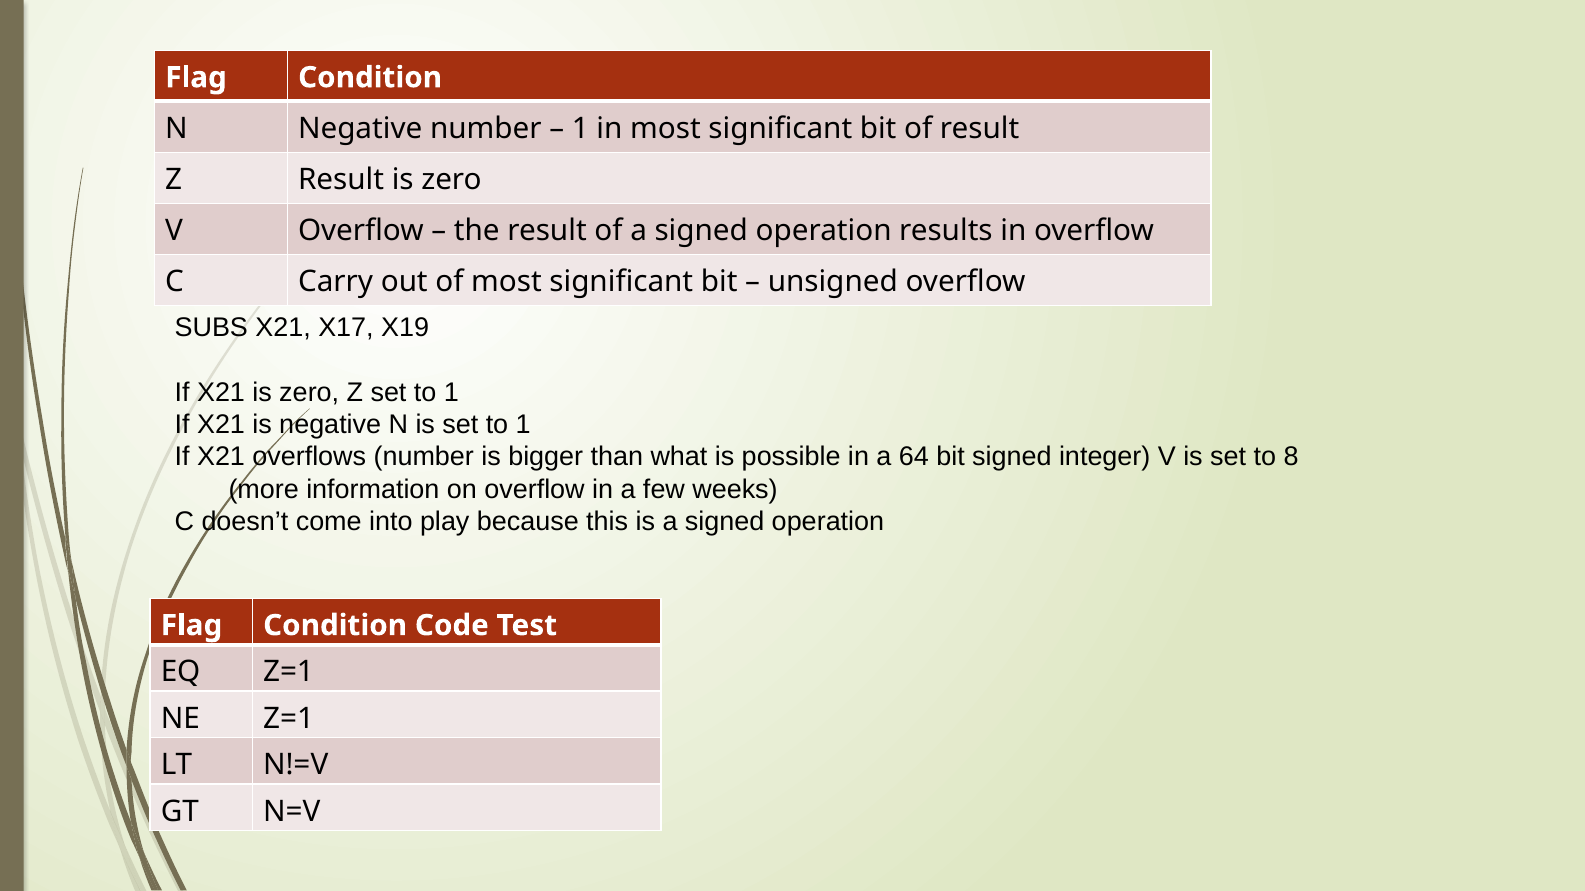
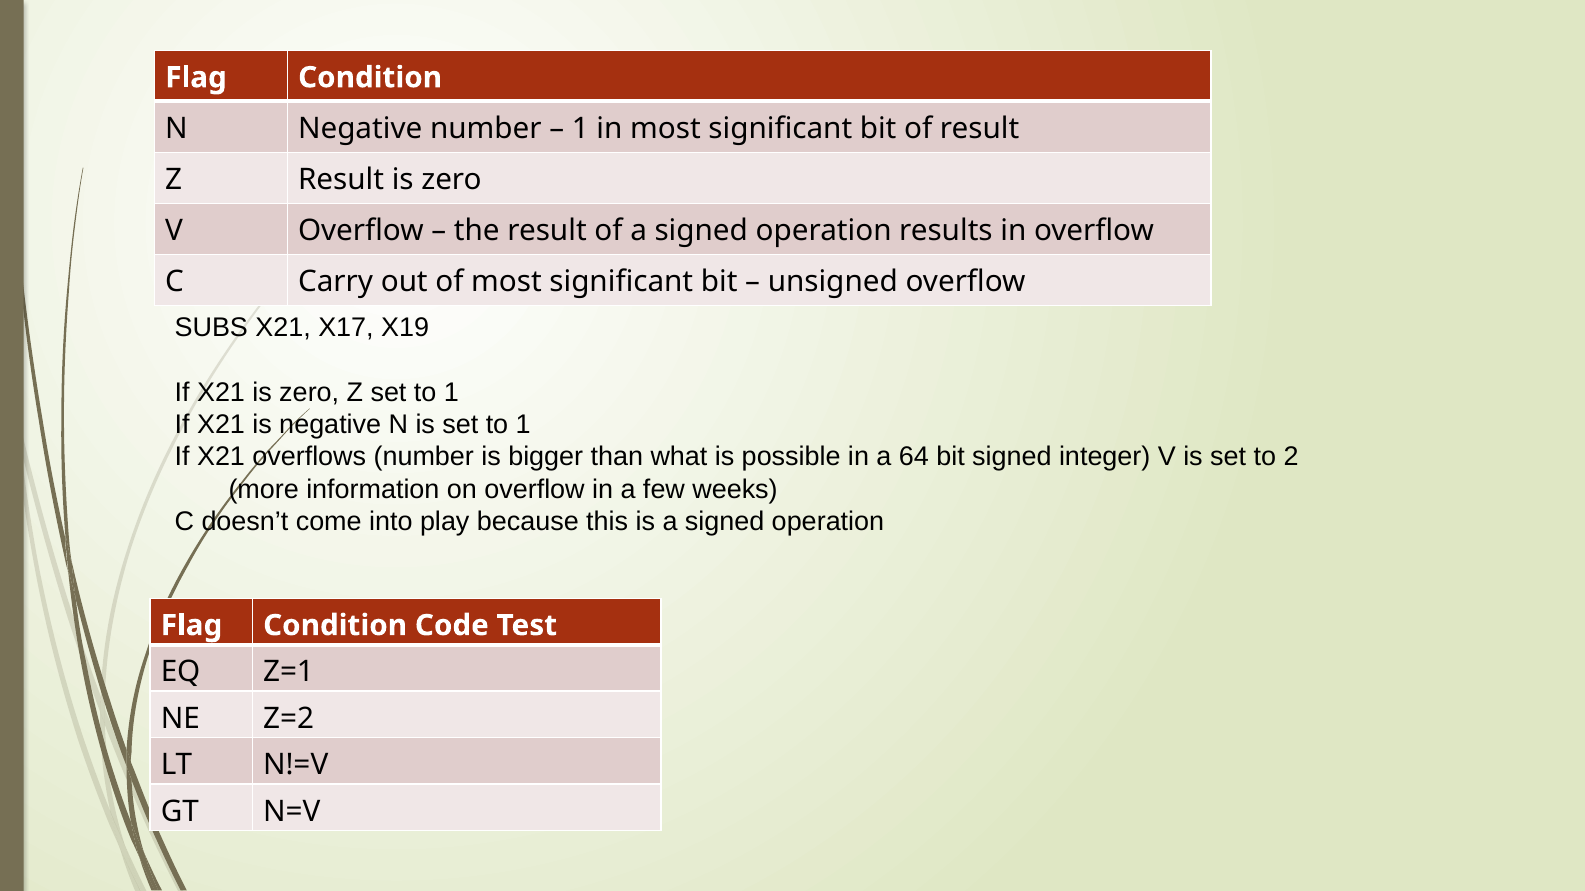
8: 8 -> 2 (1291, 457)
NE Z=1: Z=1 -> Z=2 (289, 719)
